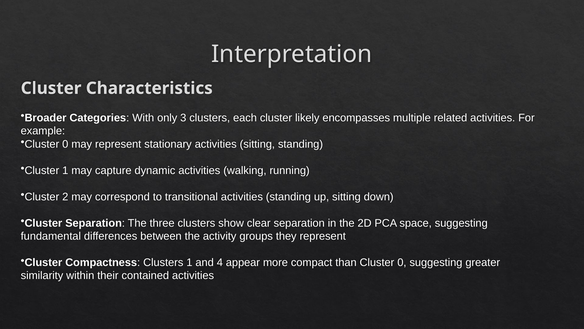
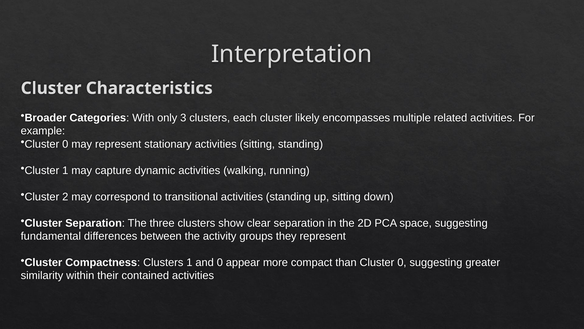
and 4: 4 -> 0 (220, 262)
